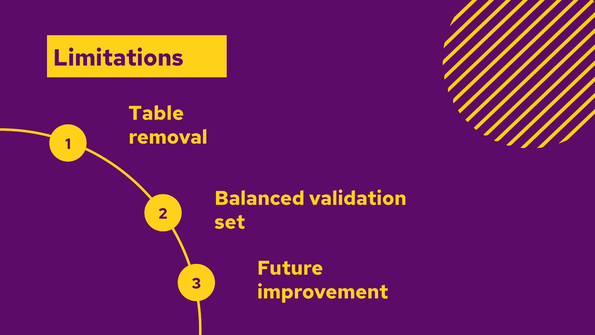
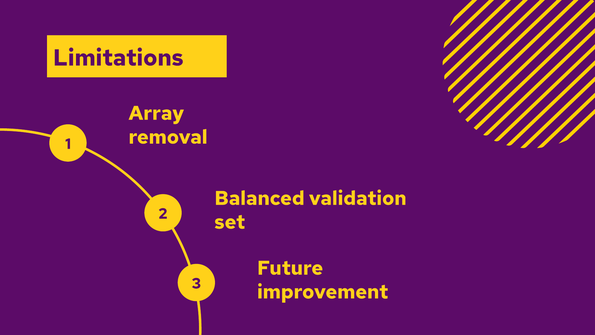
Table: Table -> Array (156, 113)
